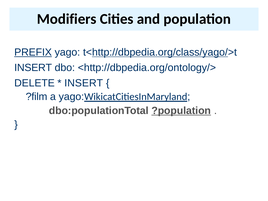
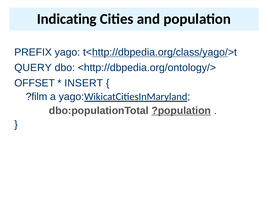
Modifiers: Modifiers -> Indicating (67, 19)
PREFIX underline: present -> none (33, 52)
INSERT: INSERT -> QUERY (33, 68)
DELETE: DELETE -> OFFSET (35, 83)
